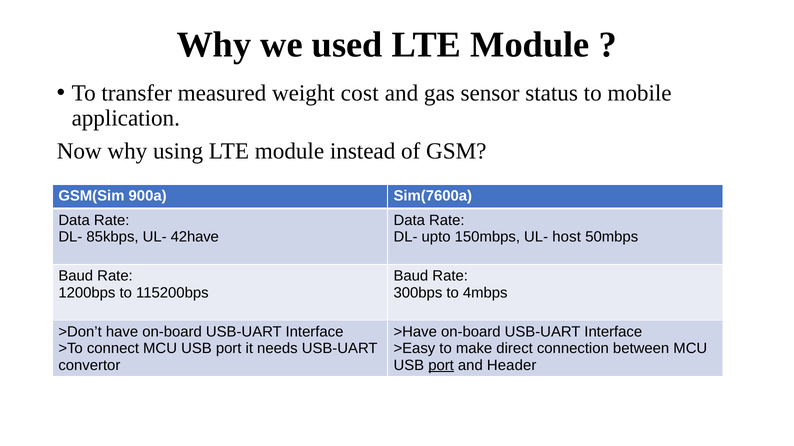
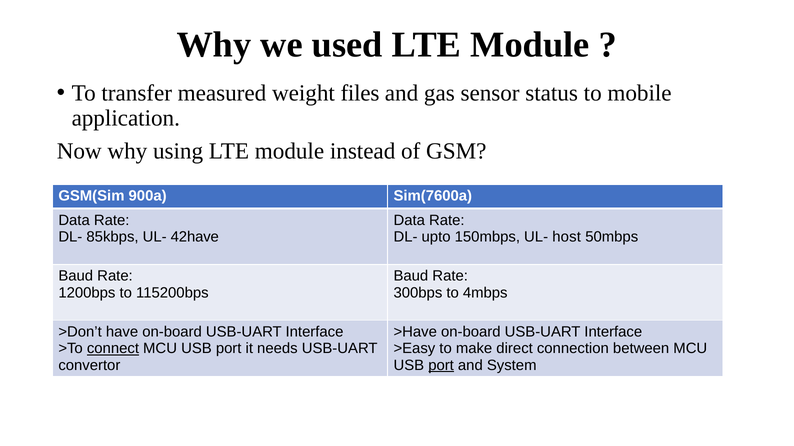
cost: cost -> files (360, 93)
connect underline: none -> present (113, 349)
Header: Header -> System (512, 366)
